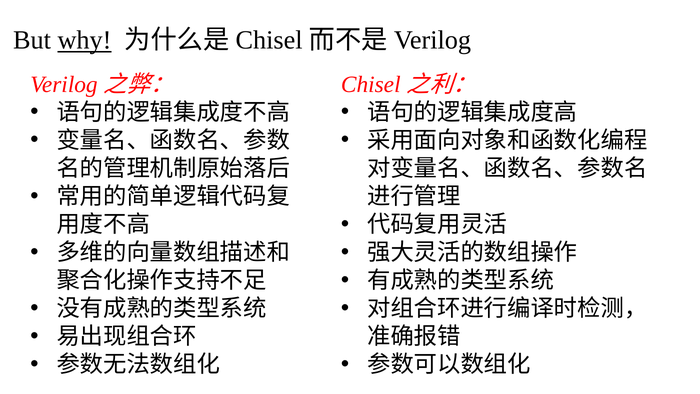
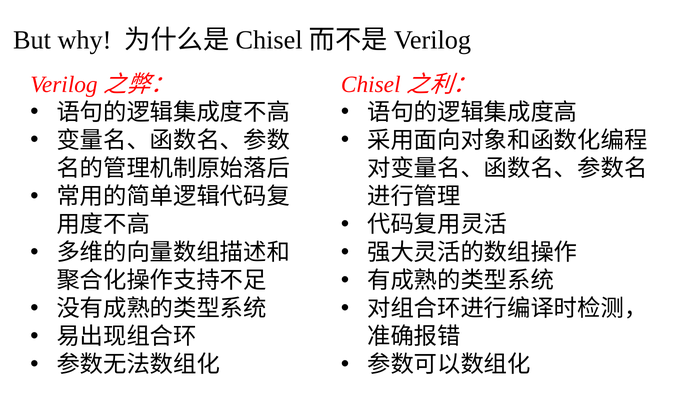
why underline: present -> none (84, 40)
